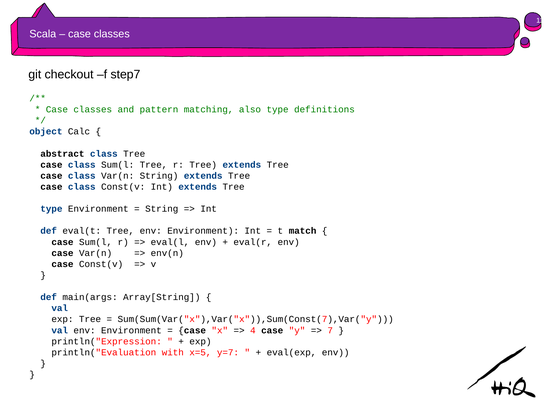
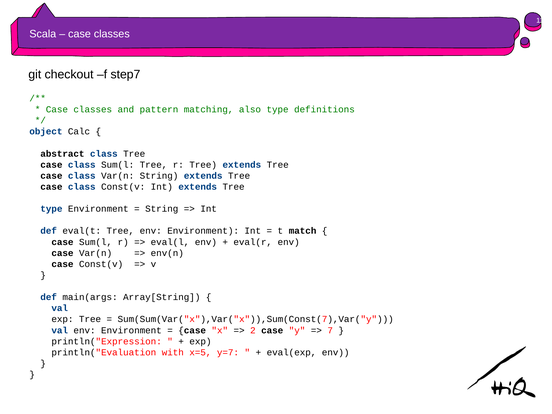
4: 4 -> 2 (253, 330)
